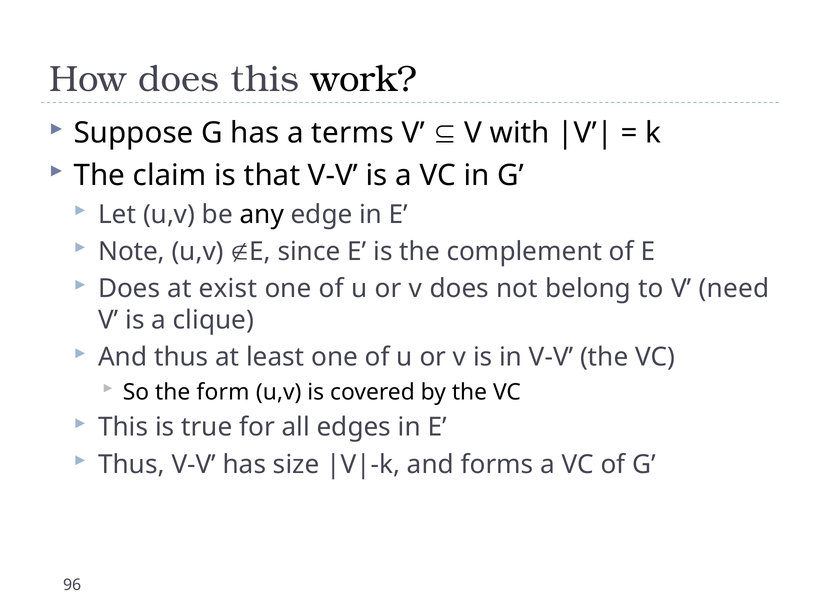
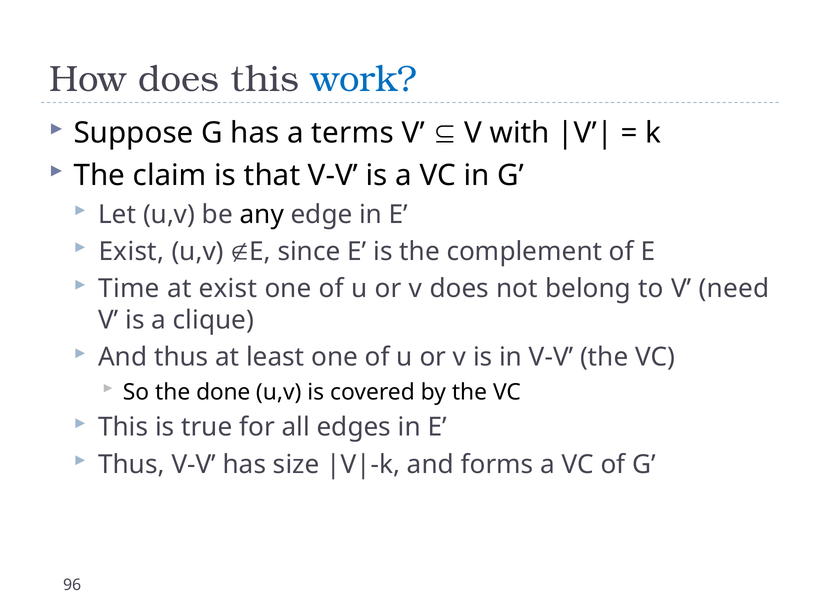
work colour: black -> blue (364, 79)
Note: Note -> Exist (131, 252)
Does: Does -> Time (129, 289)
form: form -> done (223, 392)
